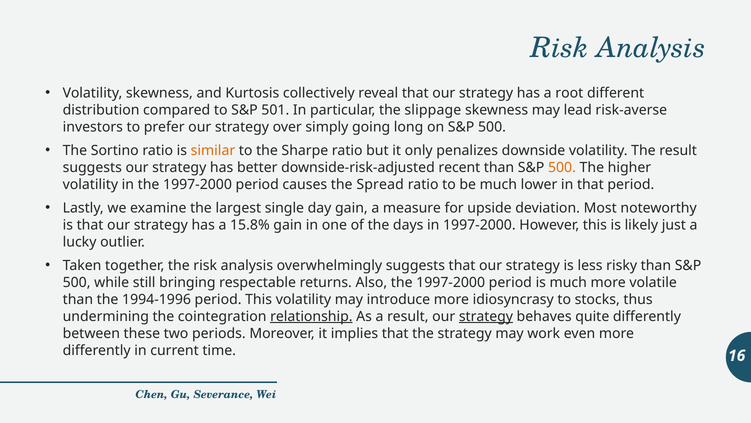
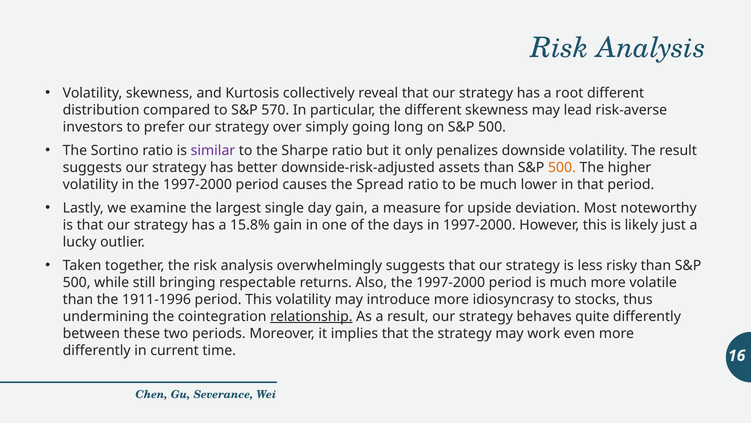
501: 501 -> 570 (275, 110)
the slippage: slippage -> different (433, 110)
similar colour: orange -> purple (213, 150)
recent: recent -> assets (459, 167)
1994-1996: 1994-1996 -> 1911-1996 (157, 299)
strategy underline: present -> none (486, 316)
